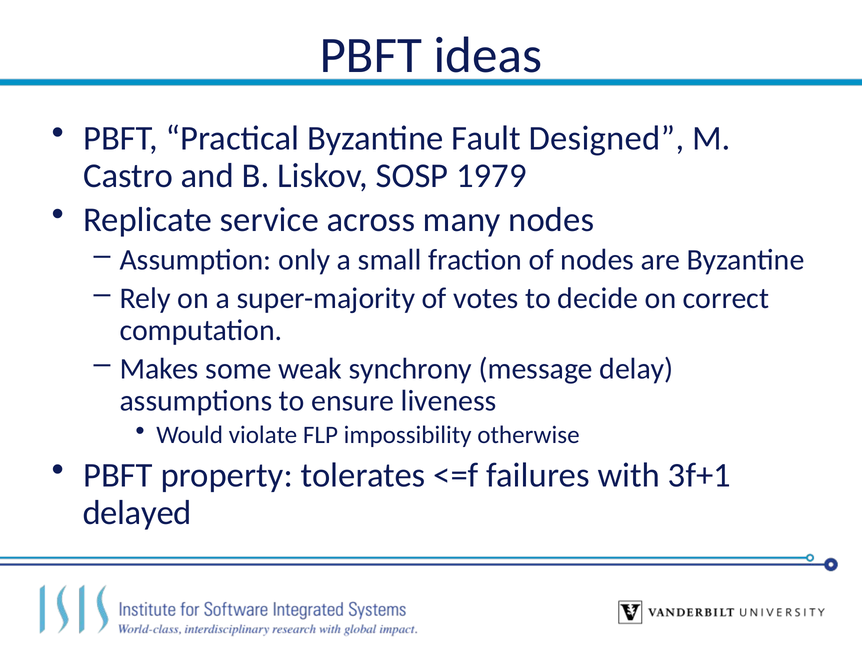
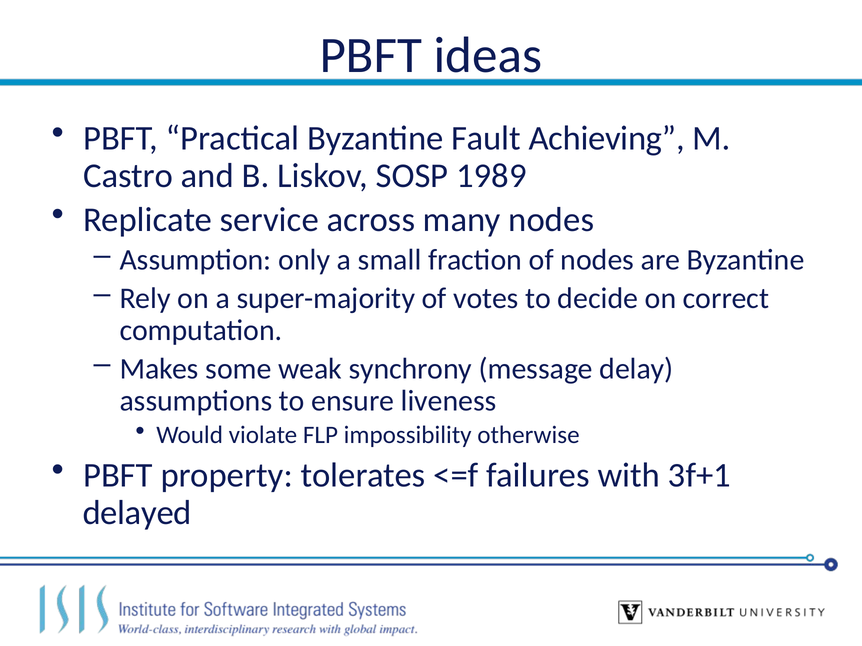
Designed: Designed -> Achieving (607, 139)
1979: 1979 -> 1989 (491, 176)
